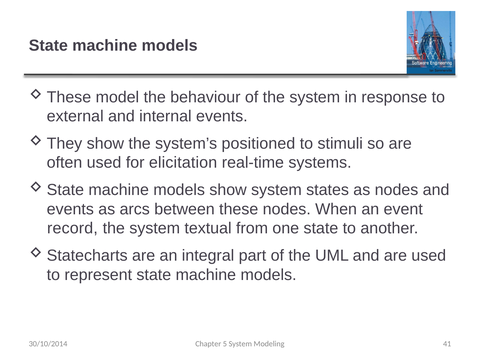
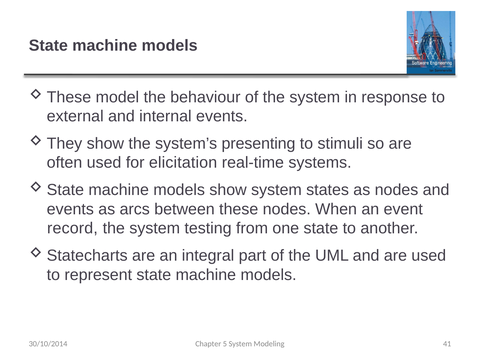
positioned: positioned -> presenting (259, 143)
textual: textual -> testing (208, 228)
